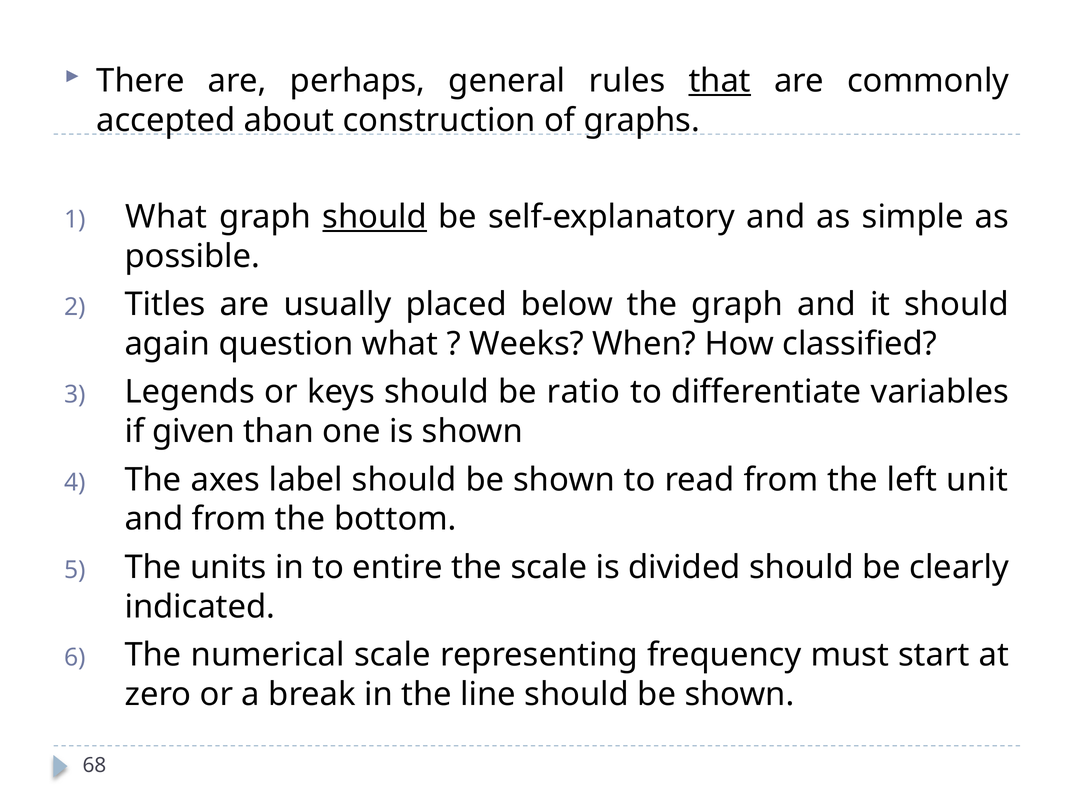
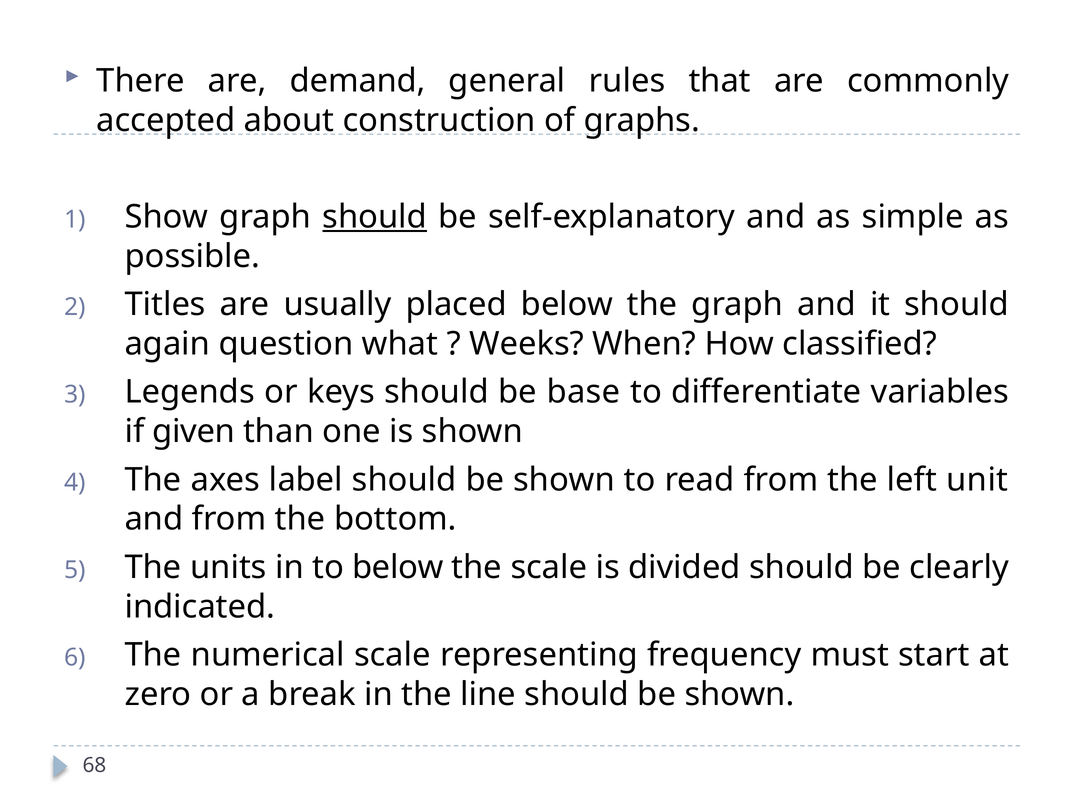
perhaps: perhaps -> demand (358, 81)
that underline: present -> none (720, 81)
What: What -> Show (166, 217)
ratio: ratio -> base (583, 392)
to entire: entire -> below (398, 568)
